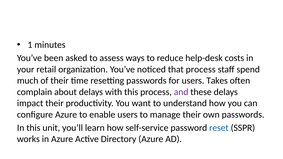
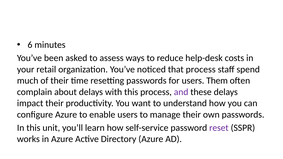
1: 1 -> 6 (30, 45)
Takes: Takes -> Them (217, 81)
reset colour: blue -> purple (219, 128)
